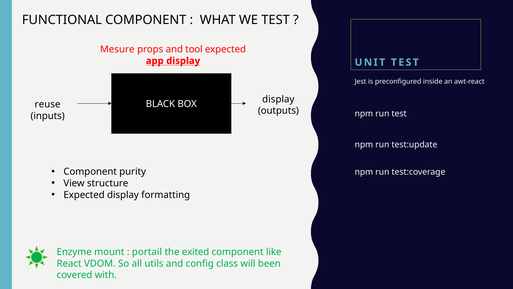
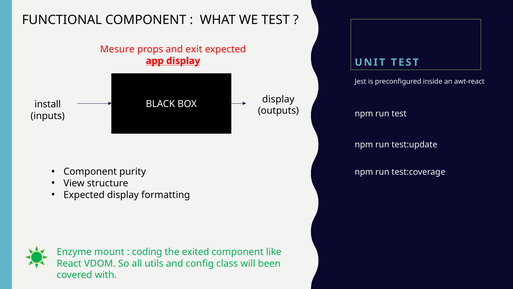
tool: tool -> exit (194, 49)
reuse: reuse -> install (48, 104)
portail: portail -> coding (147, 252)
